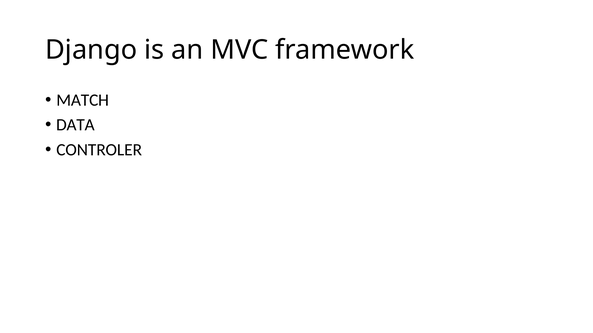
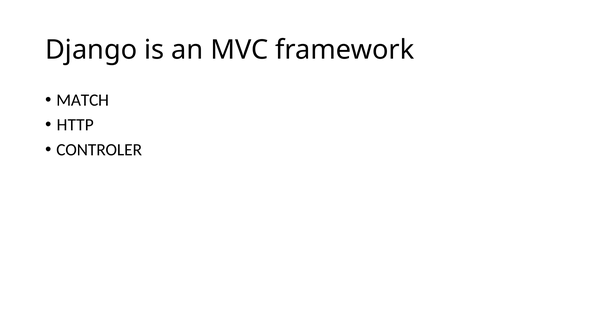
DATA: DATA -> HTTP (75, 125)
